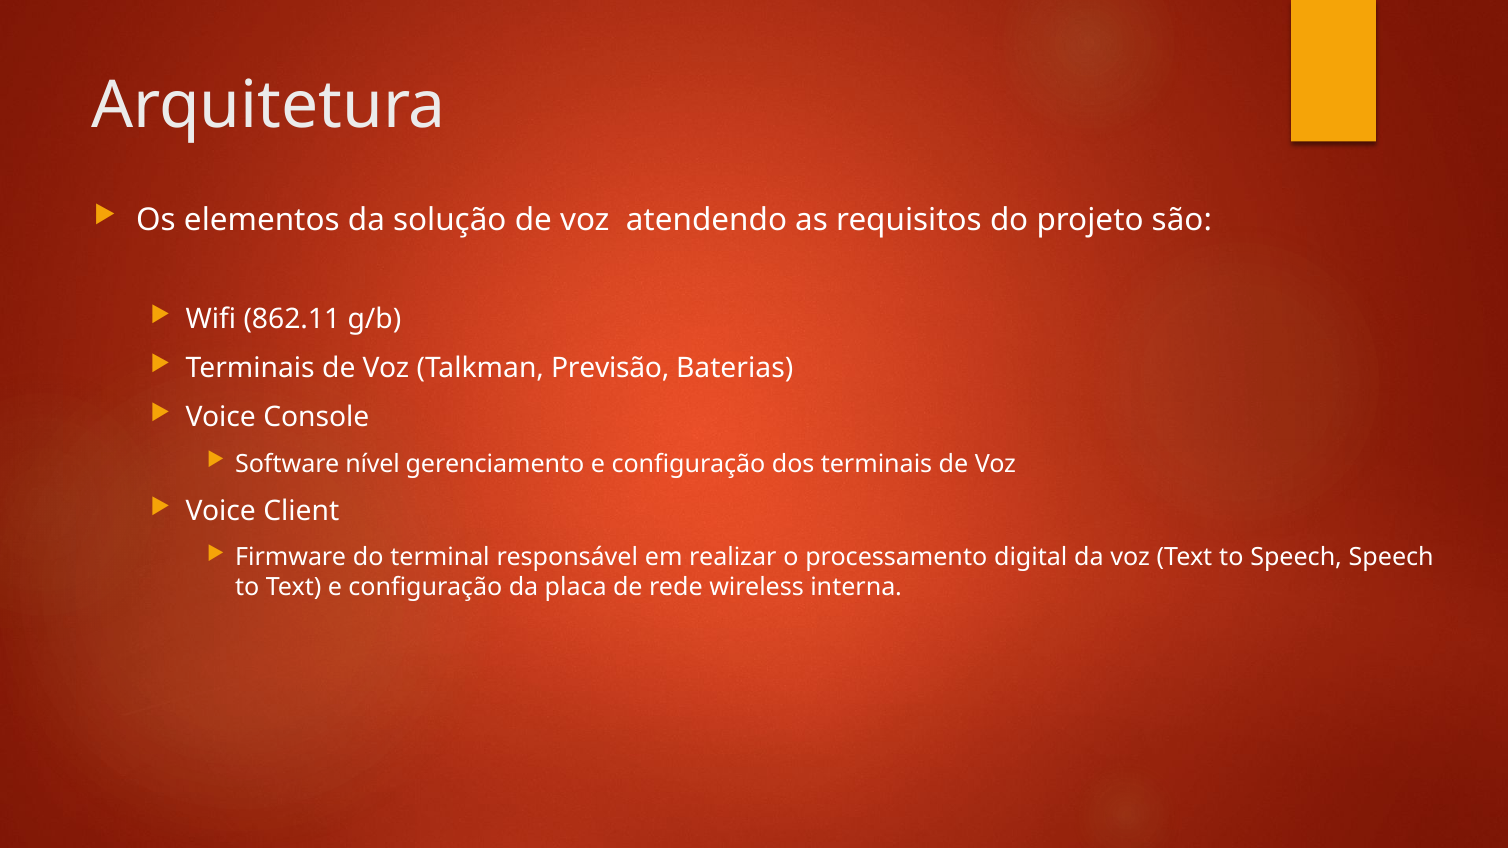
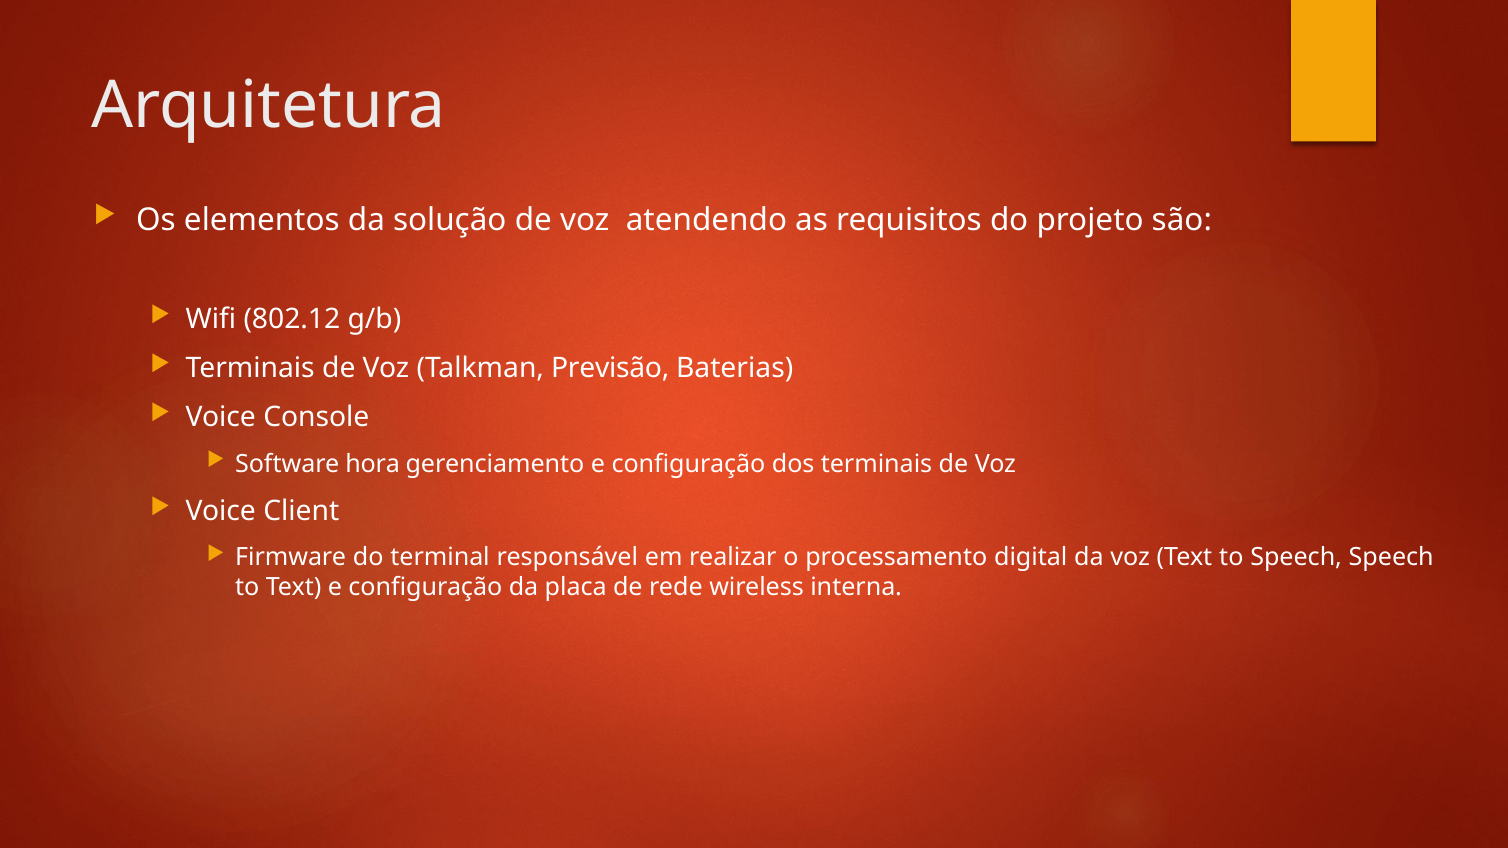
862.11: 862.11 -> 802.12 (292, 320)
nível: nível -> hora (373, 464)
